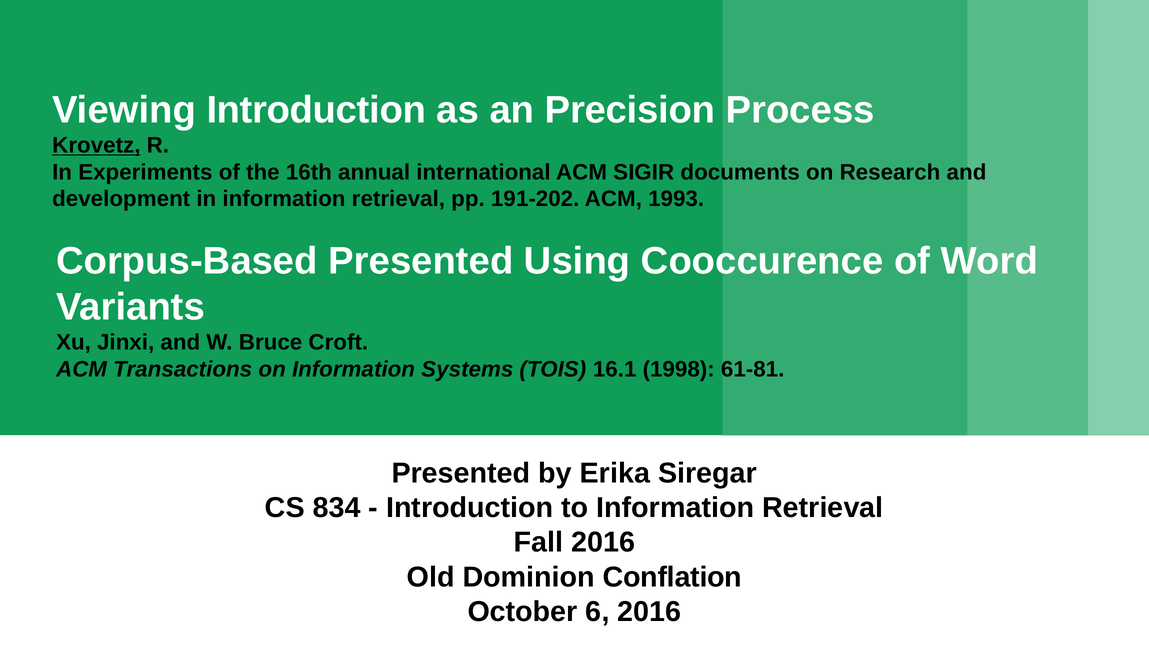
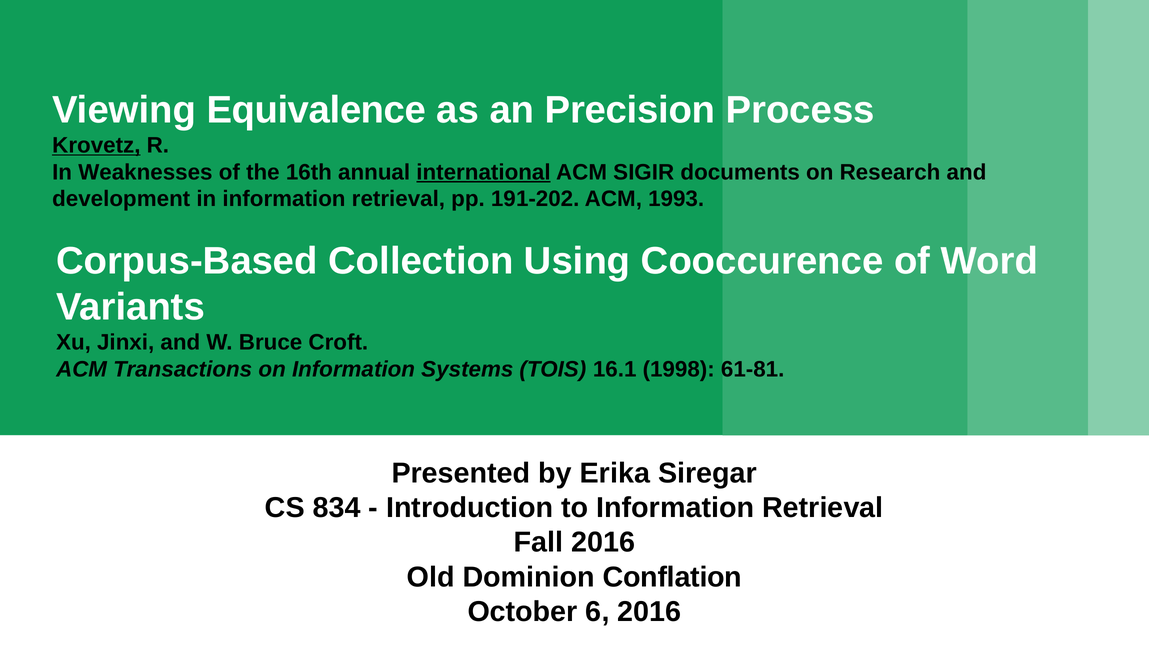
Viewing Introduction: Introduction -> Equivalence (316, 110)
Experiments: Experiments -> Weaknesses (145, 172)
international underline: none -> present (483, 172)
Corpus-Based Presented: Presented -> Collection (421, 261)
